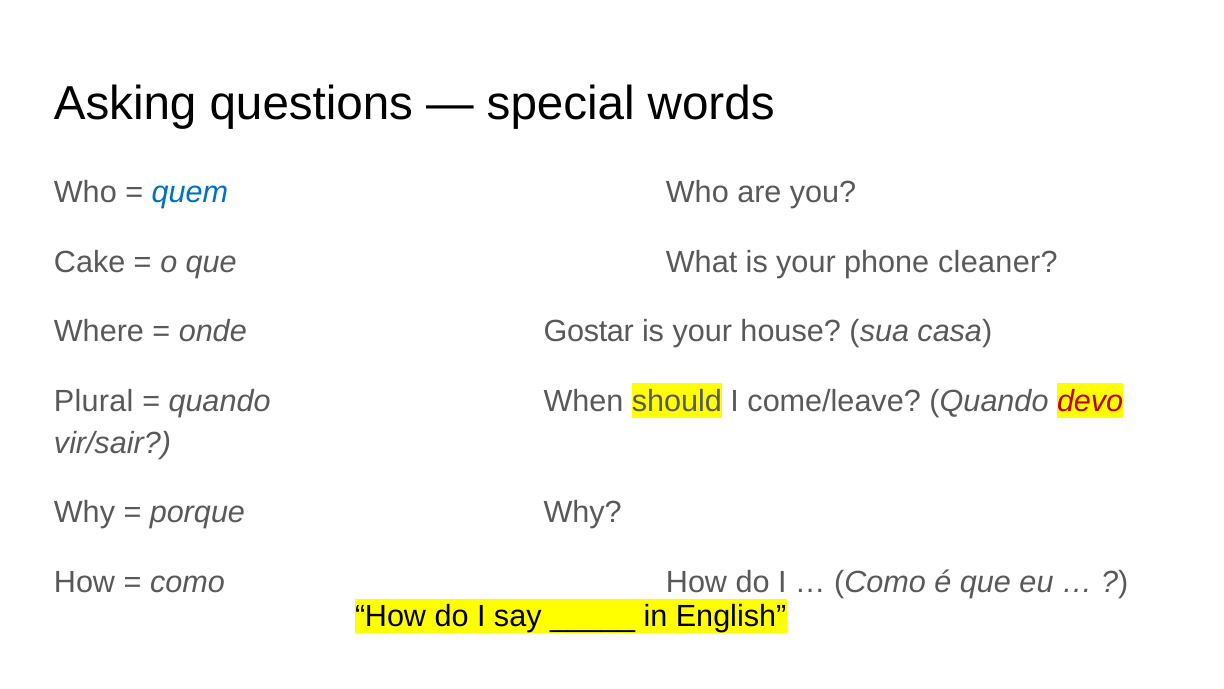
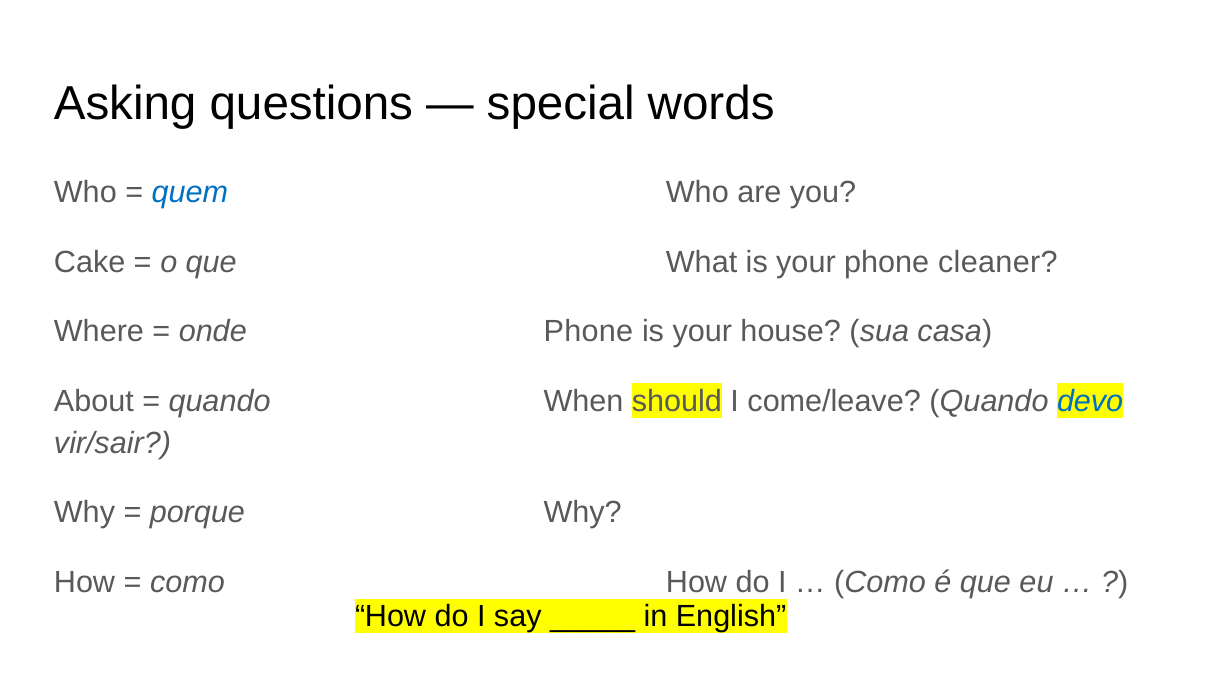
onde Gostar: Gostar -> Phone (588, 331)
Plural: Plural -> About (94, 401)
devo colour: red -> blue (1090, 401)
